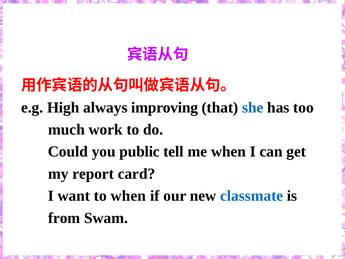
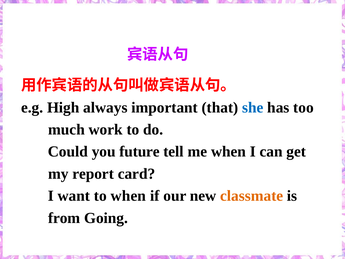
improving: improving -> important (165, 107)
public: public -> future (140, 152)
classmate colour: blue -> orange (252, 196)
Swam: Swam -> Going (106, 218)
